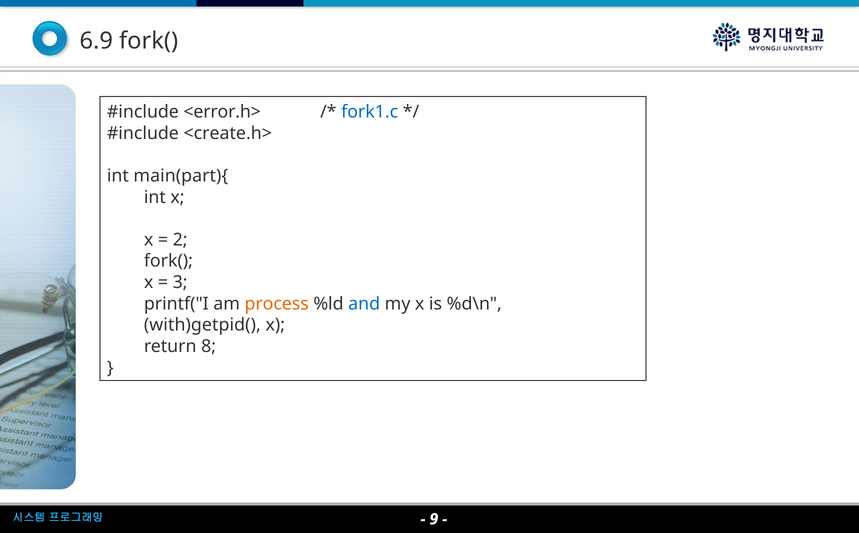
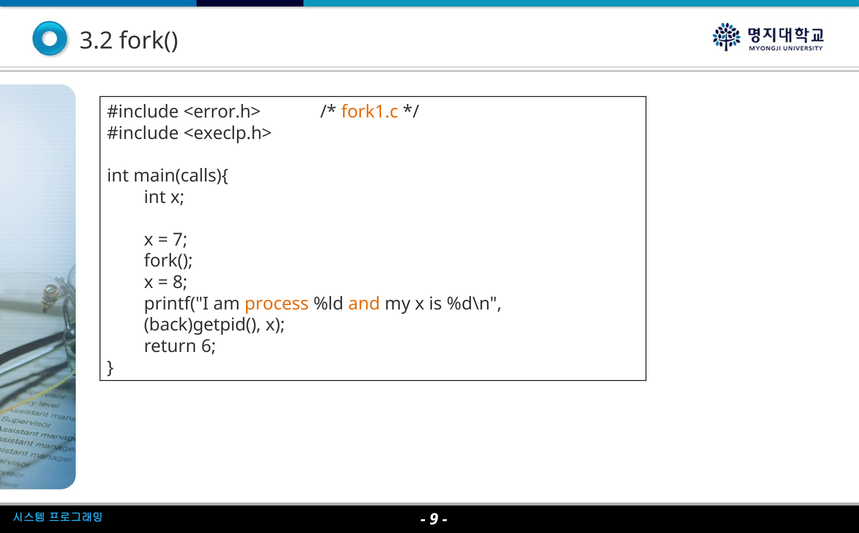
6.9: 6.9 -> 3.2 (96, 41)
fork1.c colour: blue -> orange (370, 112)
<create.h>: <create.h> -> <execlp.h> (228, 133)
main(part){: main(part){ -> main(calls){ (181, 176)
2: 2 -> 7 (180, 240)
3: 3 -> 8 (180, 283)
and colour: blue -> orange (364, 304)
with)getpid(: with)getpid( -> back)getpid( (202, 325)
8: 8 -> 6 (209, 347)
